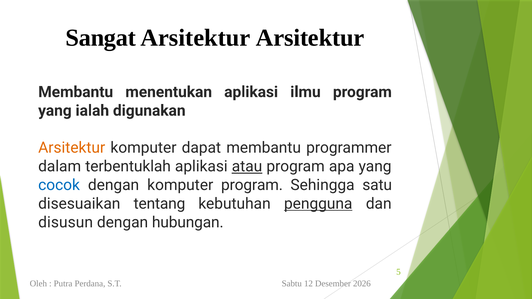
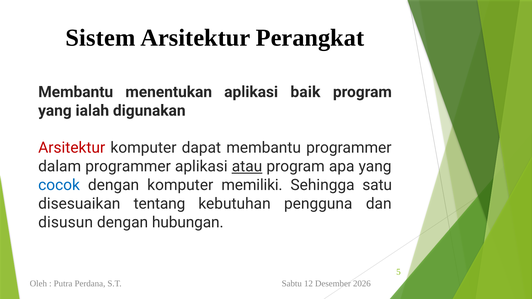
Sangat: Sangat -> Sistem (100, 38)
Arsitektur Arsitektur: Arsitektur -> Perangkat (310, 38)
ilmu: ilmu -> baik (305, 92)
Arsitektur colour: orange -> red (72, 148)
dalam terbentuklah: terbentuklah -> programmer (128, 167)
komputer program: program -> memiliki (252, 185)
pengguna underline: present -> none (318, 204)
